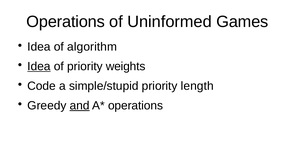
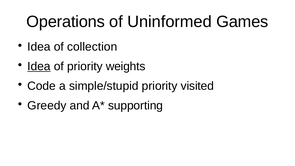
algorithm: algorithm -> collection (92, 47)
length: length -> visited (197, 86)
and underline: present -> none (80, 105)
operations: operations -> supporting (136, 105)
